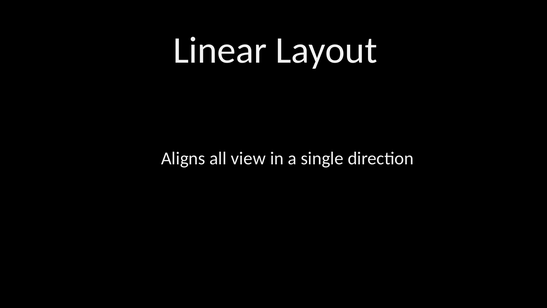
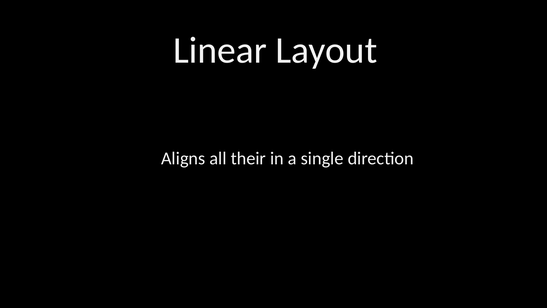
view: view -> their (248, 158)
